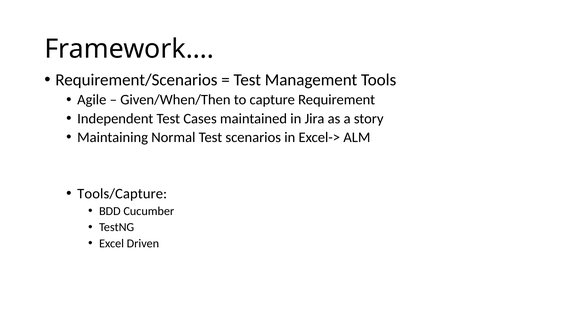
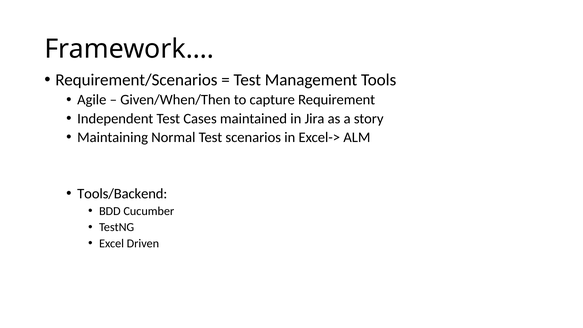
Tools/Capture: Tools/Capture -> Tools/Backend (122, 194)
